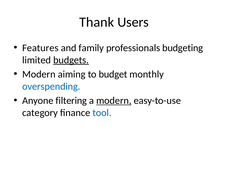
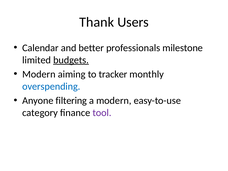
Features: Features -> Calendar (40, 48)
family: family -> better (91, 48)
budgeting: budgeting -> milestone (183, 48)
budget: budget -> tracker (113, 74)
modern underline: present -> none (114, 101)
tool colour: blue -> purple (102, 113)
